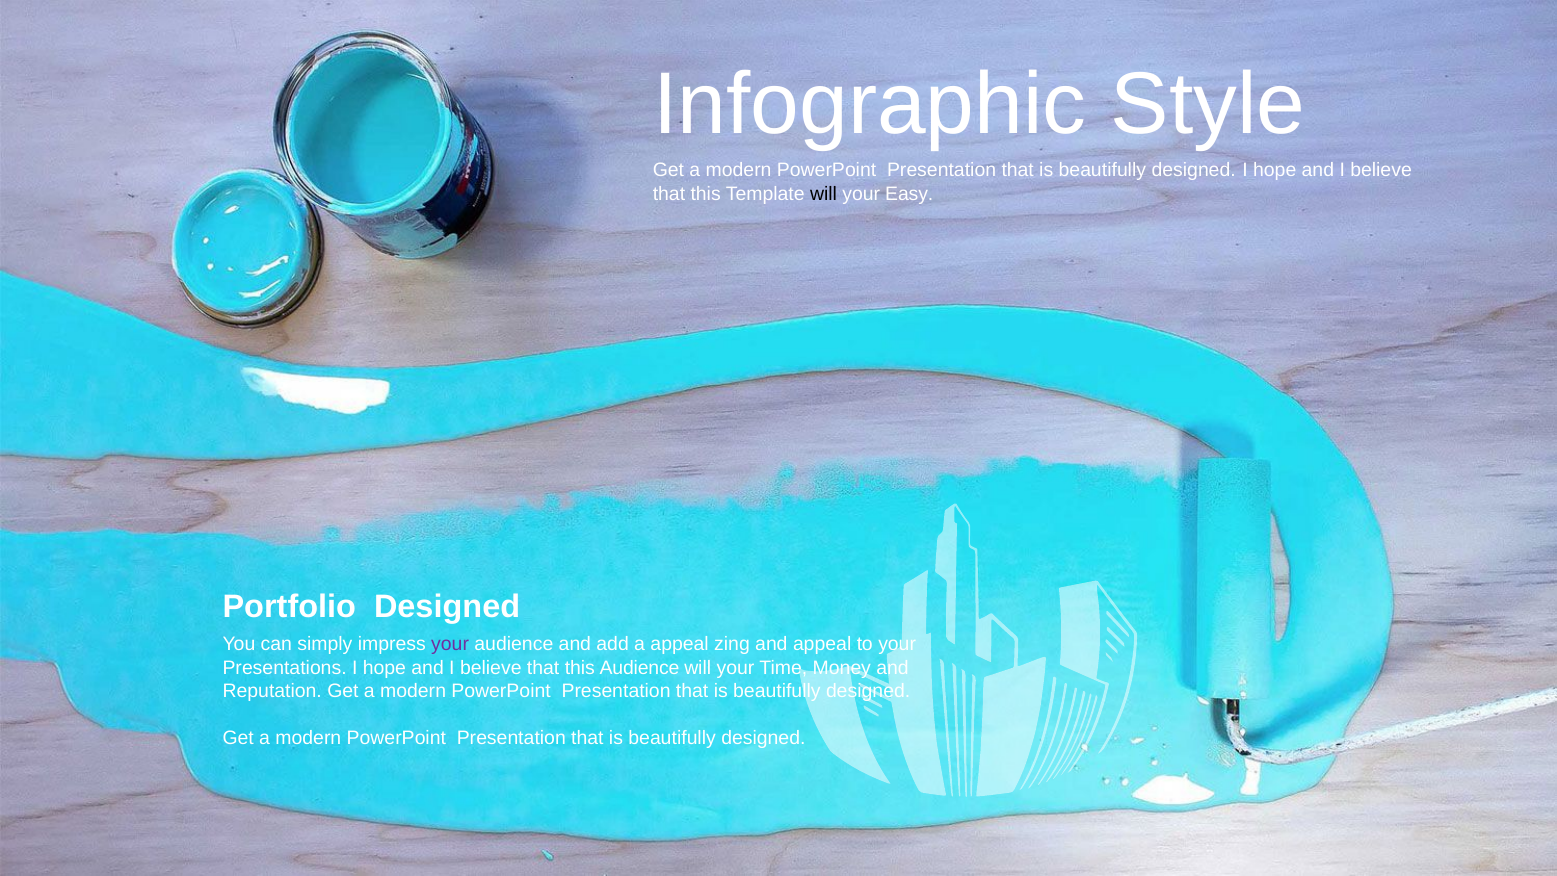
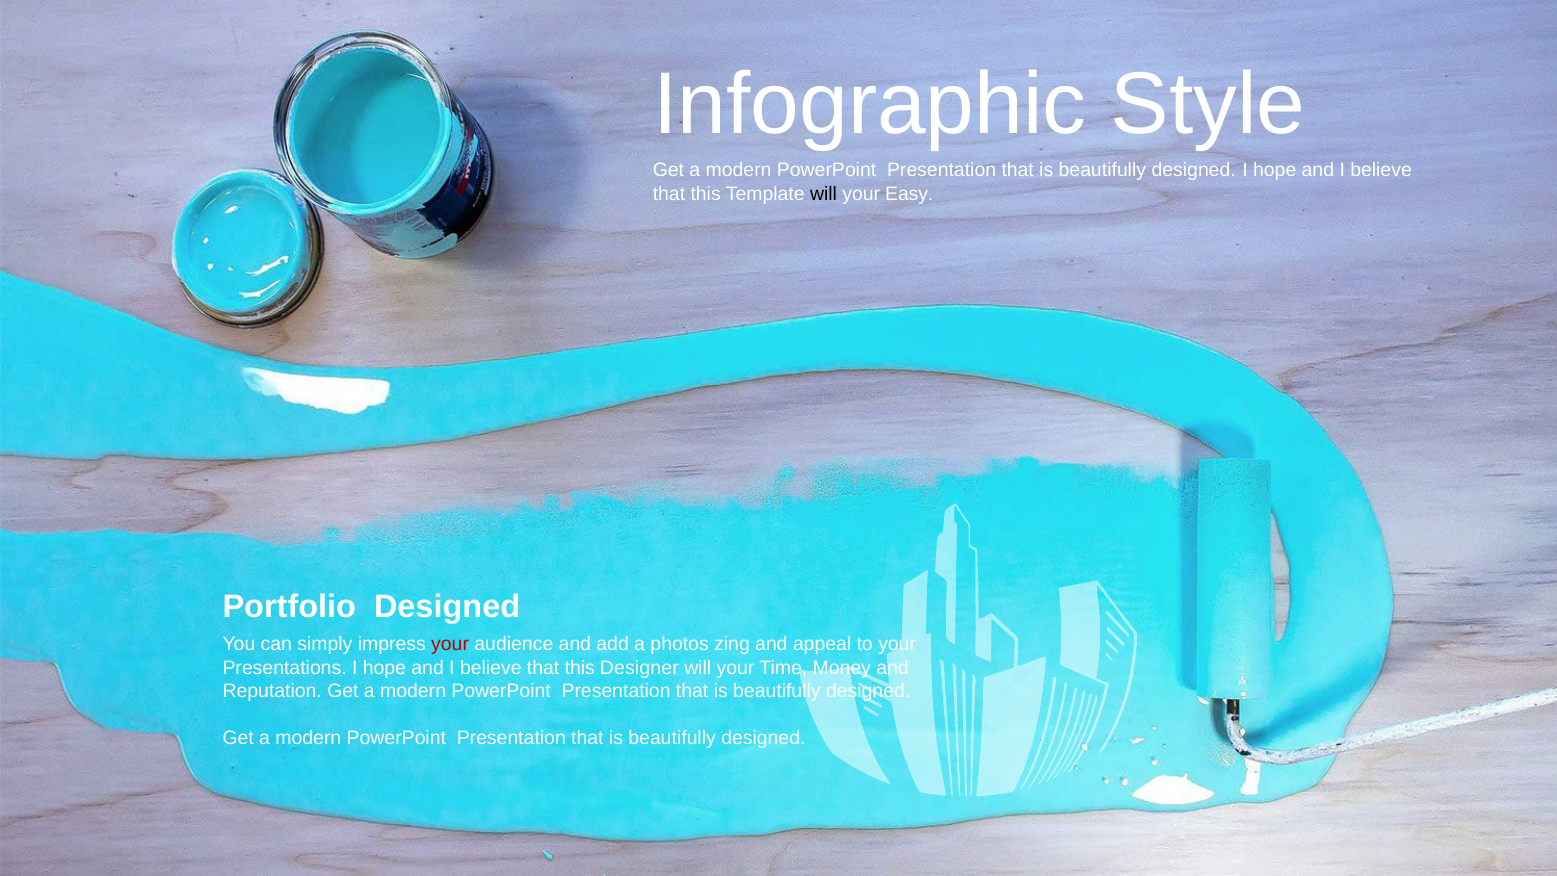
your colour: purple -> red (450, 644)
a appeal: appeal -> photos (680, 644)
this Audience: Audience -> Designer (639, 668)
